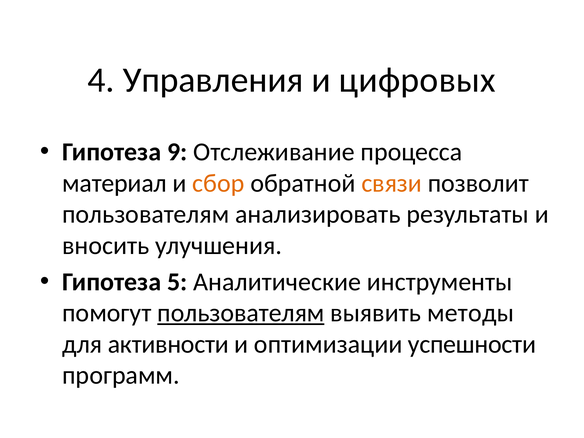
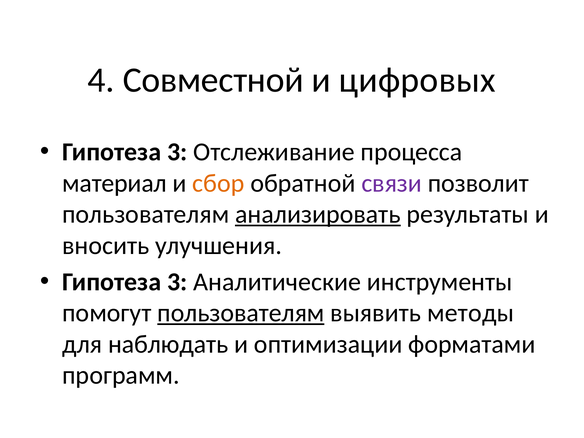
Управления: Управления -> Совместной (213, 80)
9: 9 -> 3 (177, 152)
связи colour: orange -> purple (392, 183)
анализировать underline: none -> present (318, 214)
5: 5 -> 3 (177, 282)
активности: активности -> наблюдать (168, 344)
успешности: успешности -> форматами (472, 344)
